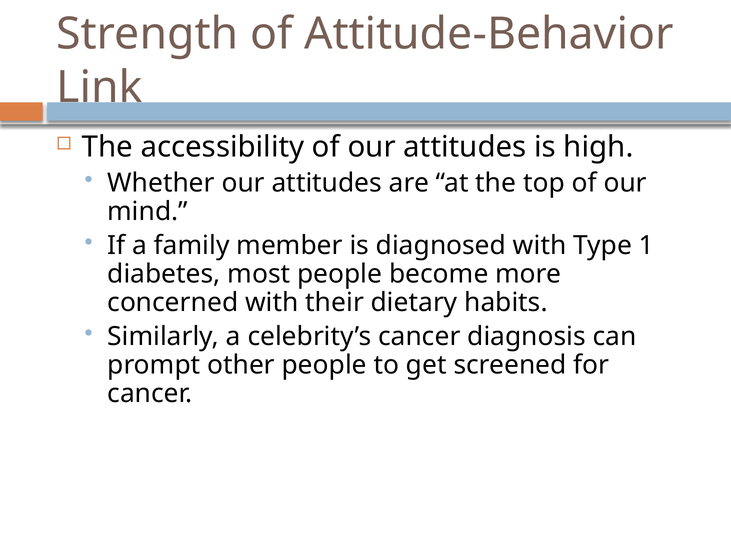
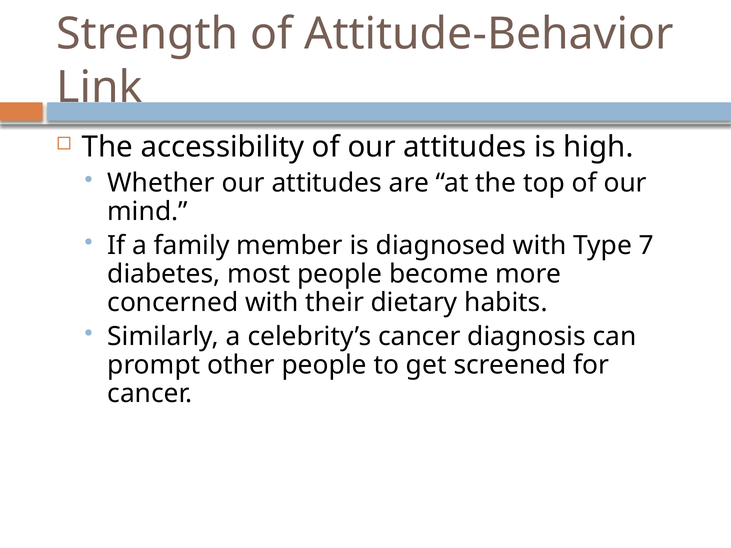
1: 1 -> 7 (646, 246)
